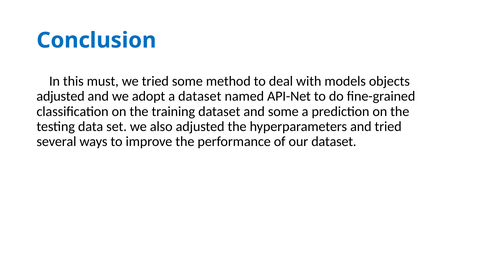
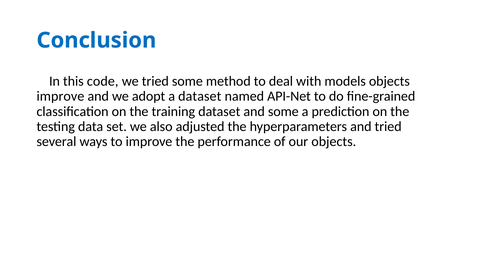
must: must -> code (103, 81)
adjusted: adjusted -> improve (60, 96)
our dataset: dataset -> objects (334, 141)
